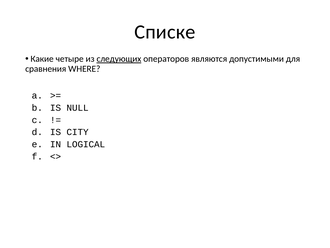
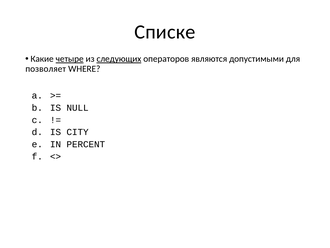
четыре underline: none -> present (70, 59)
сравнения: сравнения -> позволяет (46, 69)
LOGICAL: LOGICAL -> PERCENT (86, 144)
